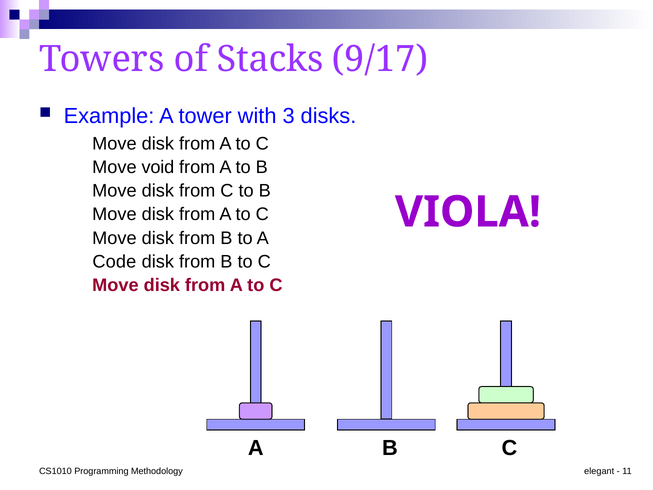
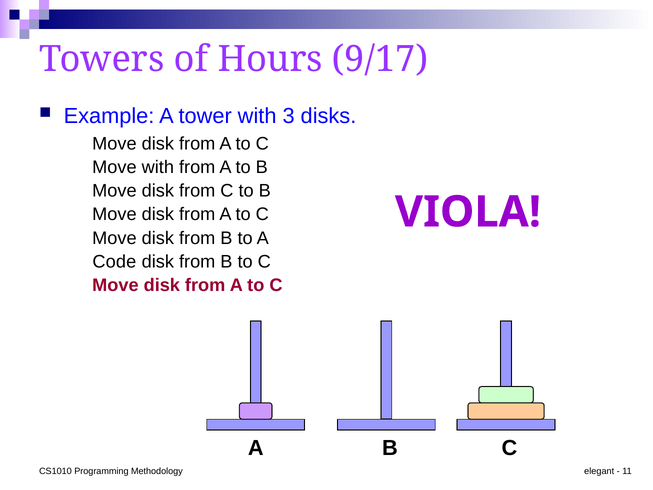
Stacks: Stacks -> Hours (270, 59)
Move void: void -> with (158, 167)
